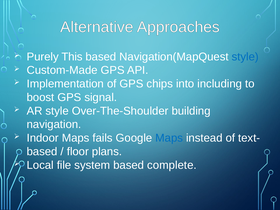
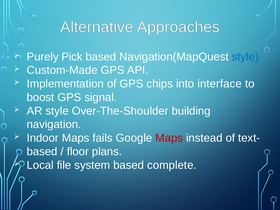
This: This -> Pick (72, 57)
including: including -> interface (220, 84)
Maps colour: blue -> red (169, 138)
